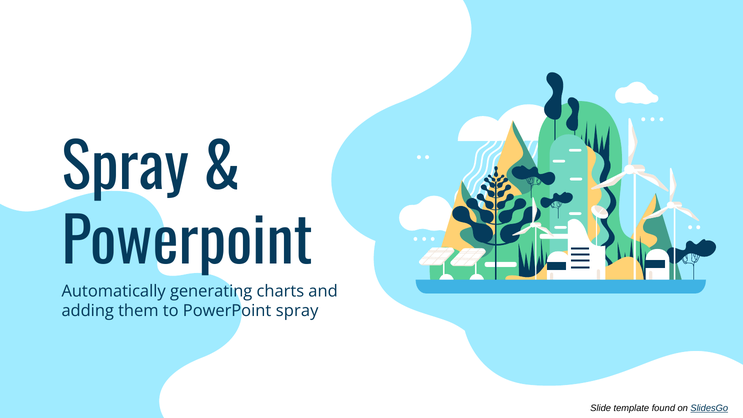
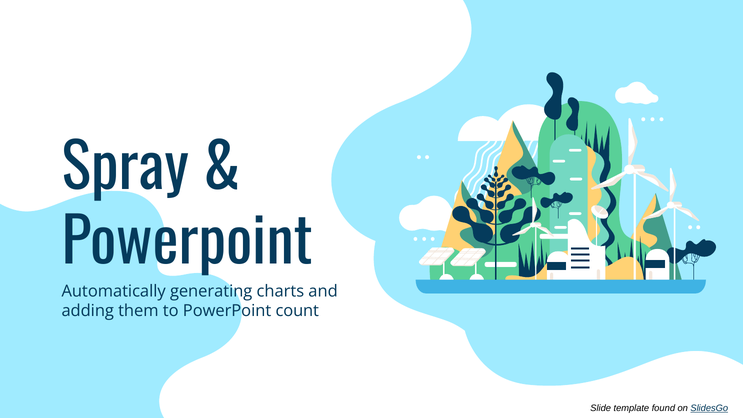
PowerPoint spray: spray -> count (297, 311)
